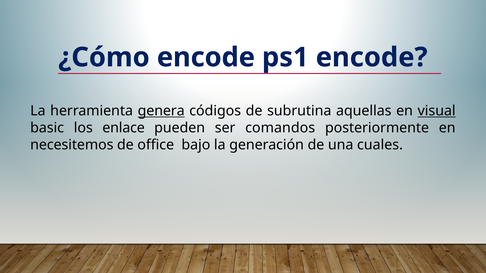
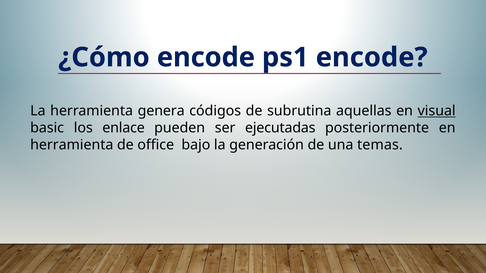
genera underline: present -> none (161, 111)
comandos: comandos -> ejecutadas (280, 128)
necesitemos: necesitemos -> herramienta (72, 145)
cuales: cuales -> temas (380, 145)
